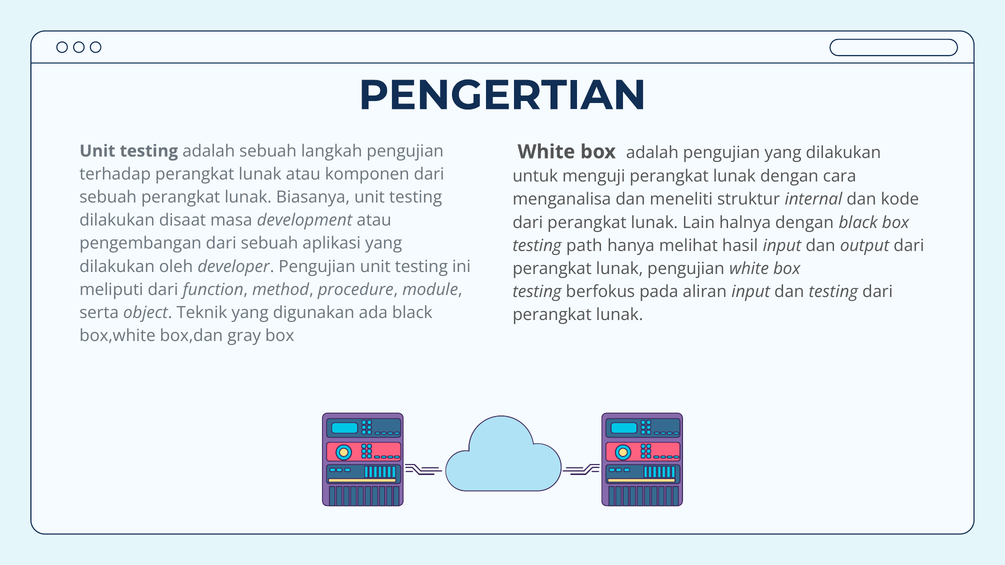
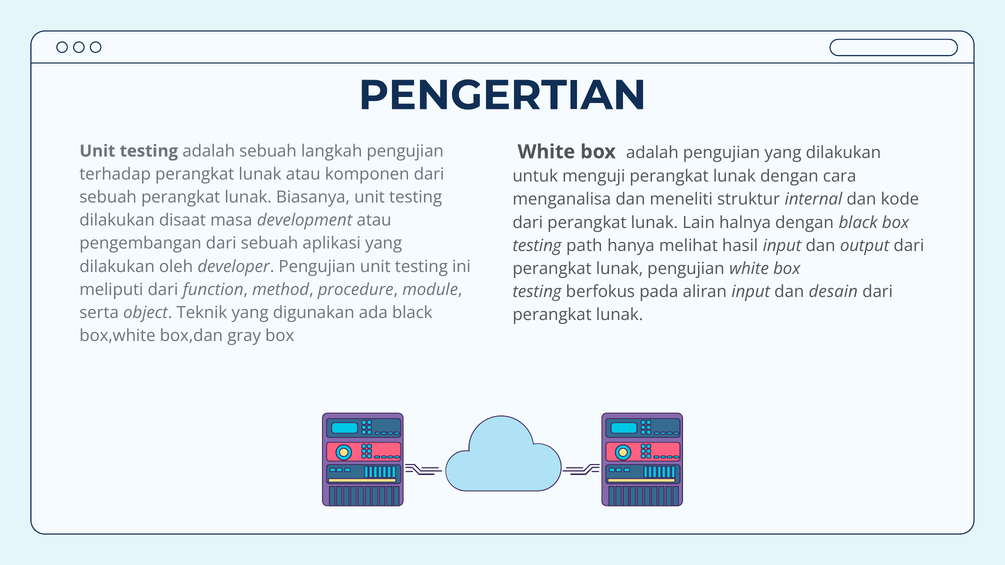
dan testing: testing -> desain (833, 292)
